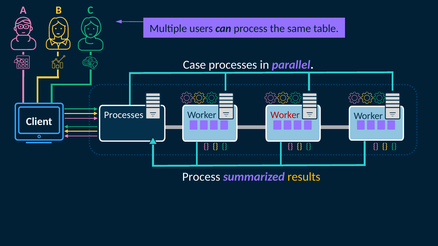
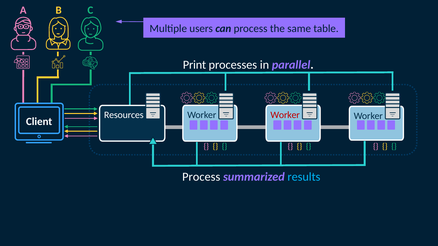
Case: Case -> Print (194, 65)
Processes: Processes -> Resources (124, 115)
results colour: yellow -> light blue (304, 177)
